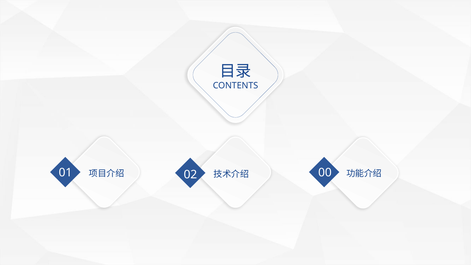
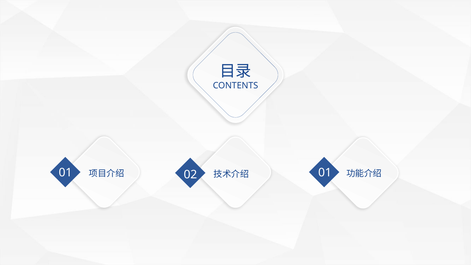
02 00: 00 -> 01 (325, 173)
